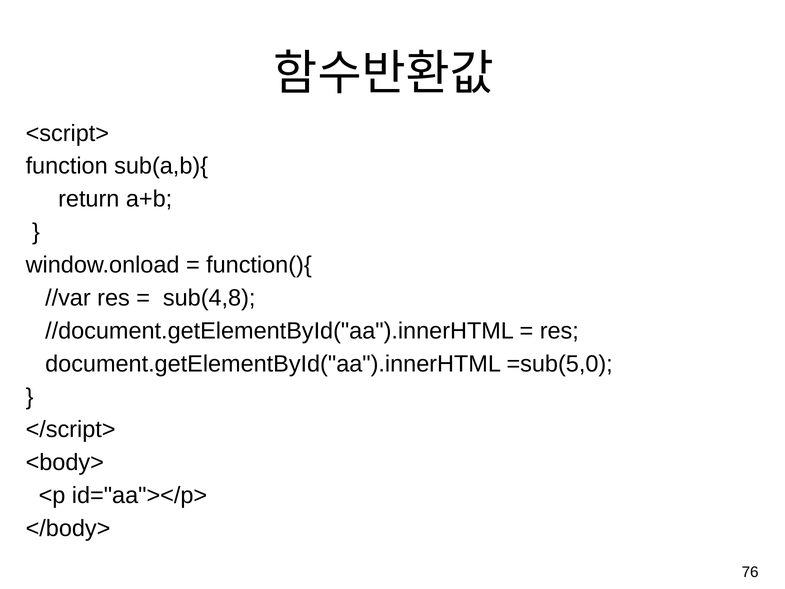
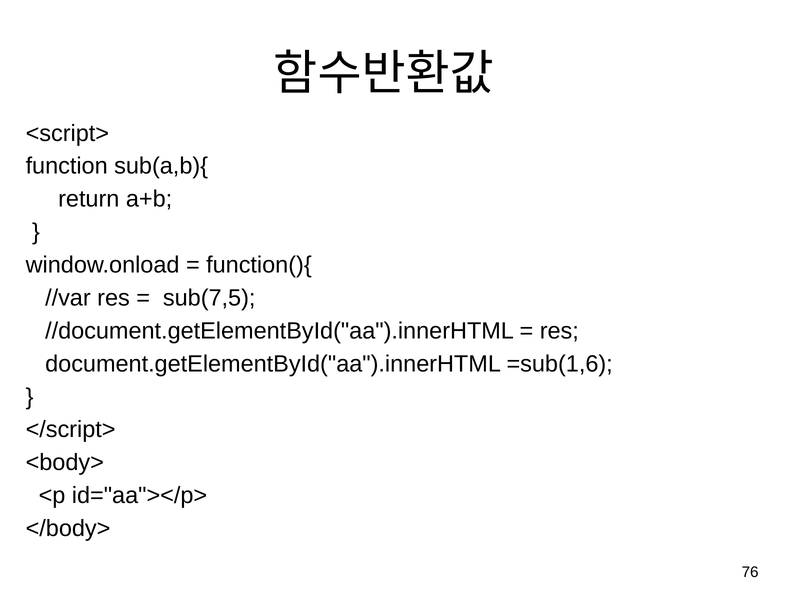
sub(4,8: sub(4,8 -> sub(7,5 (209, 298)
=sub(5,0: =sub(5,0 -> =sub(1,6 (560, 364)
